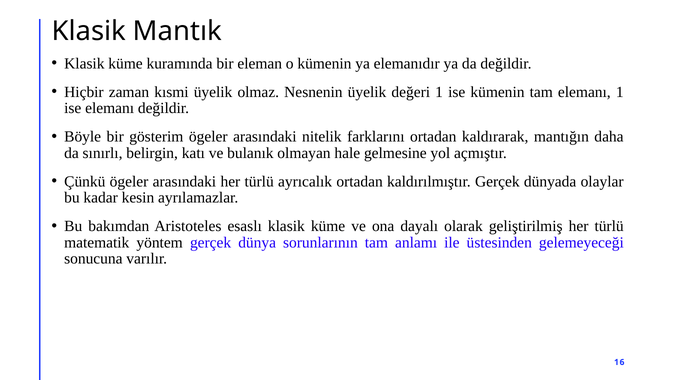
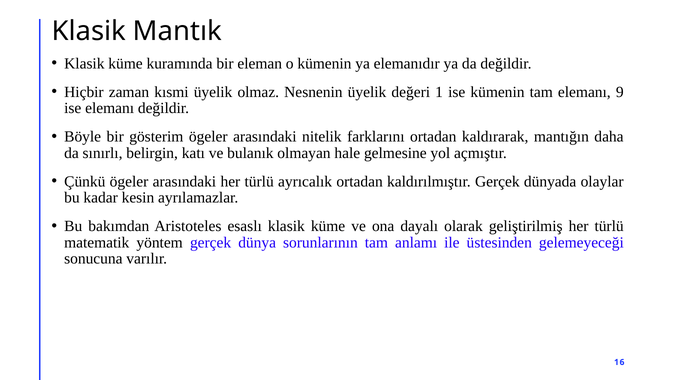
elemanı 1: 1 -> 9 (620, 92)
